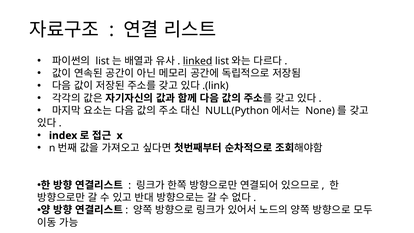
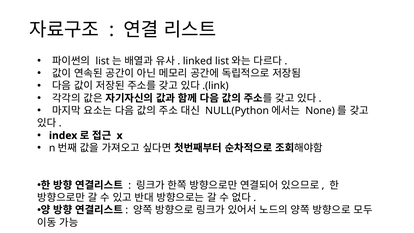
linked underline: present -> none (198, 61)
